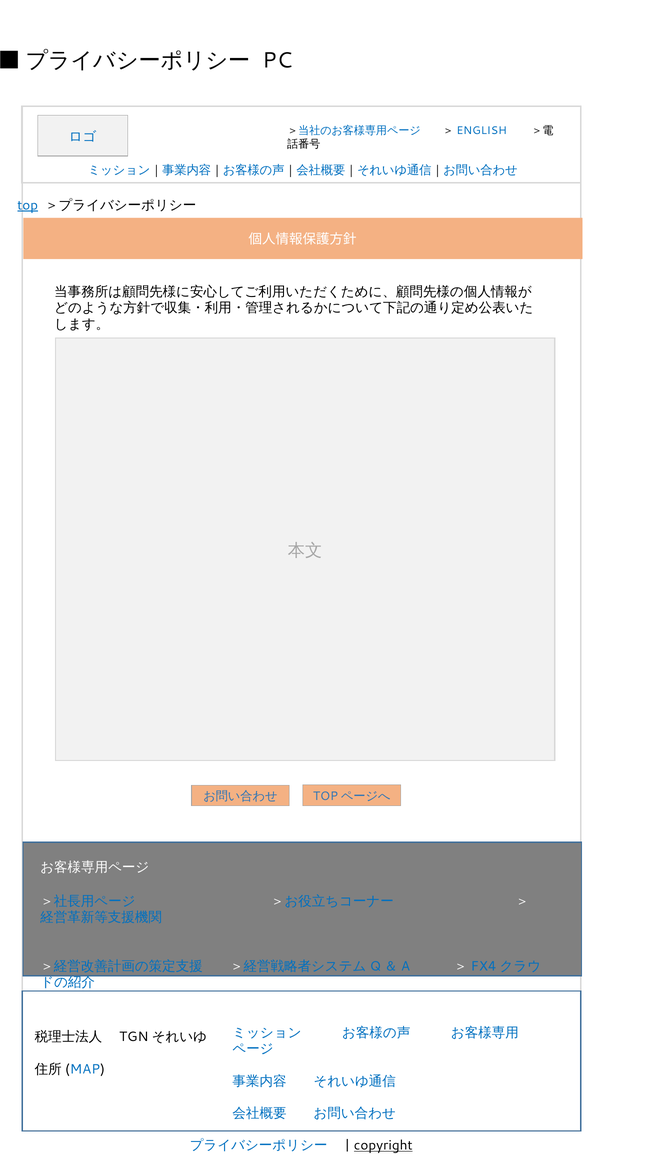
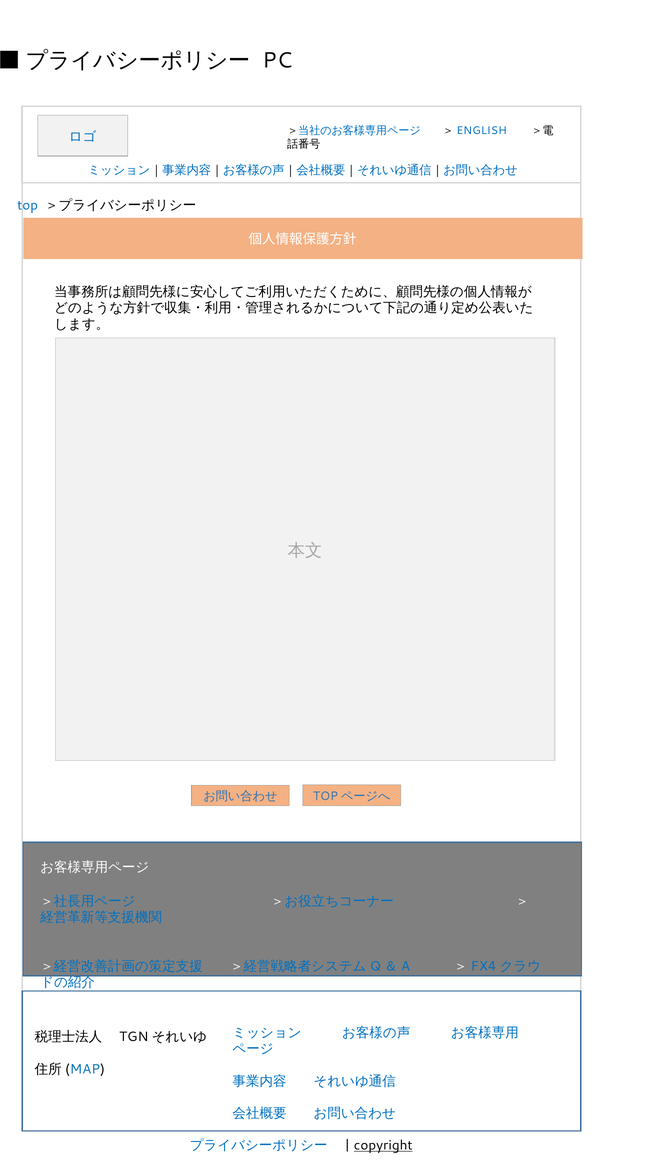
top underline: present -> none (28, 205)
